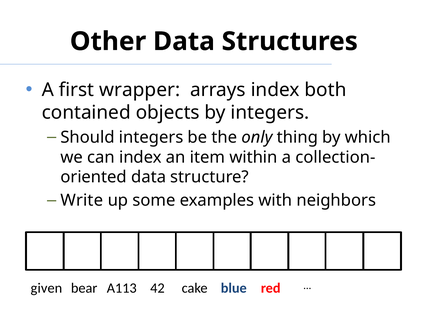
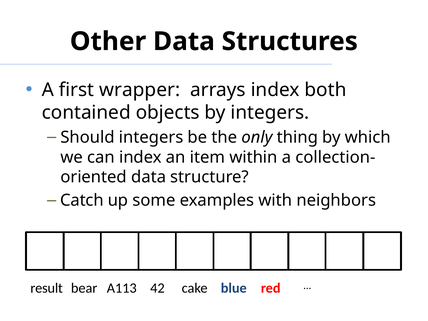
Write: Write -> Catch (82, 200)
given: given -> result (47, 288)
